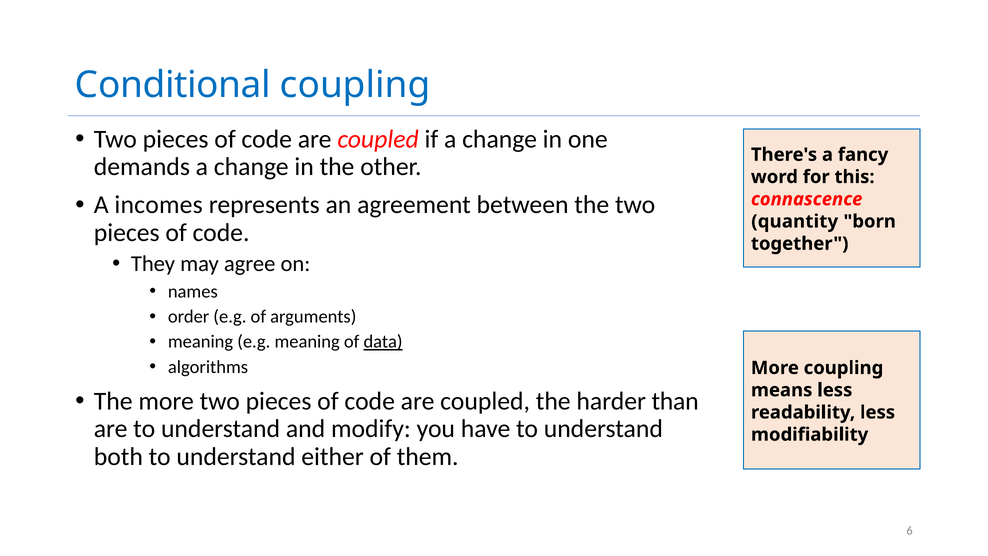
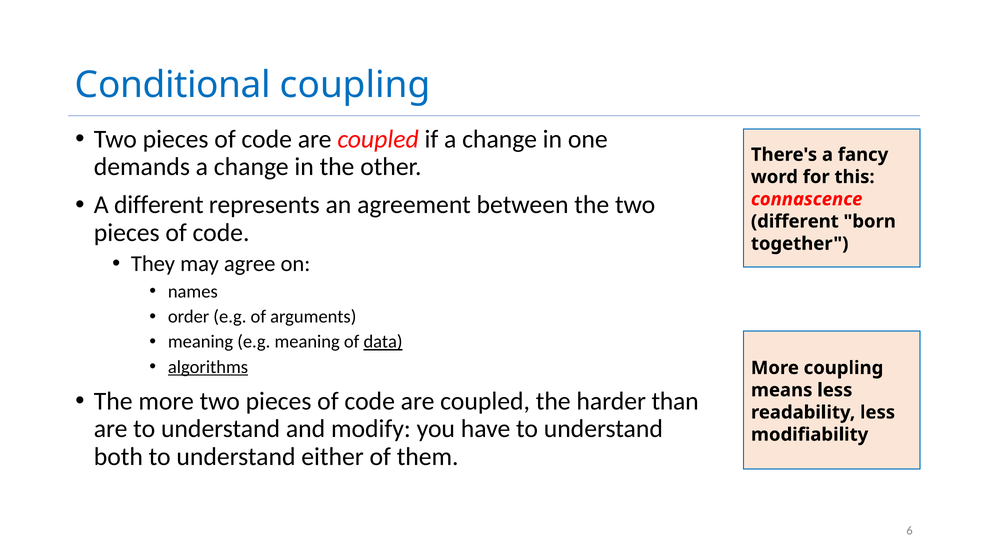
A incomes: incomes -> different (159, 205)
quantity: quantity -> different (795, 221)
algorithms underline: none -> present (208, 367)
